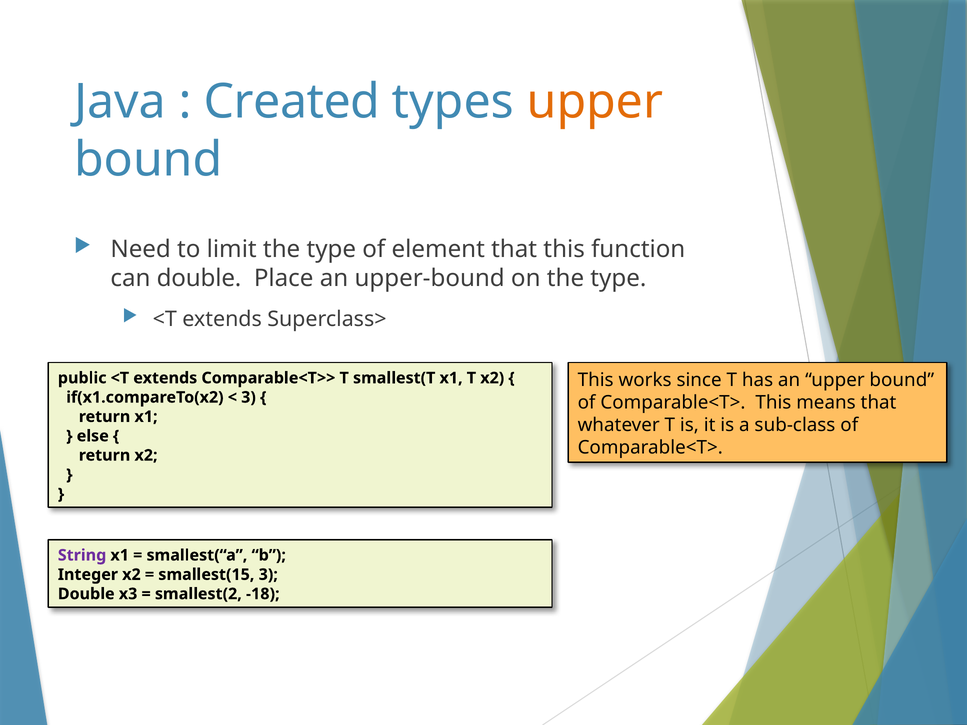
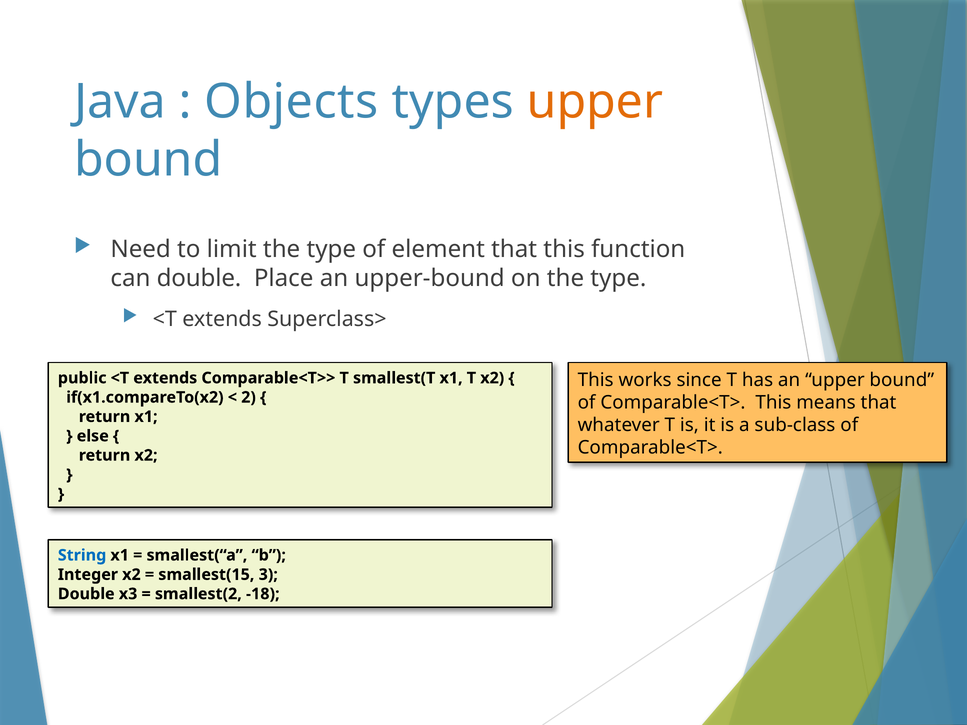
Created: Created -> Objects (291, 102)
3: 3 -> 2 (249, 397)
String colour: purple -> blue (82, 555)
